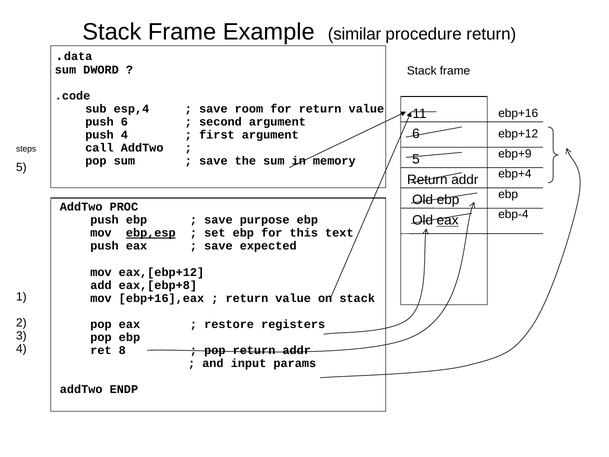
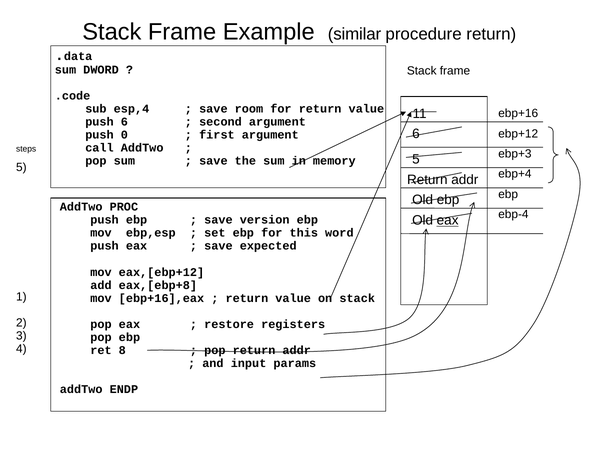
push 4: 4 -> 0 (124, 135)
ebp+9: ebp+9 -> ebp+3 (515, 154)
purpose: purpose -> version (265, 220)
ebp,esp underline: present -> none (151, 233)
text: text -> word (339, 233)
